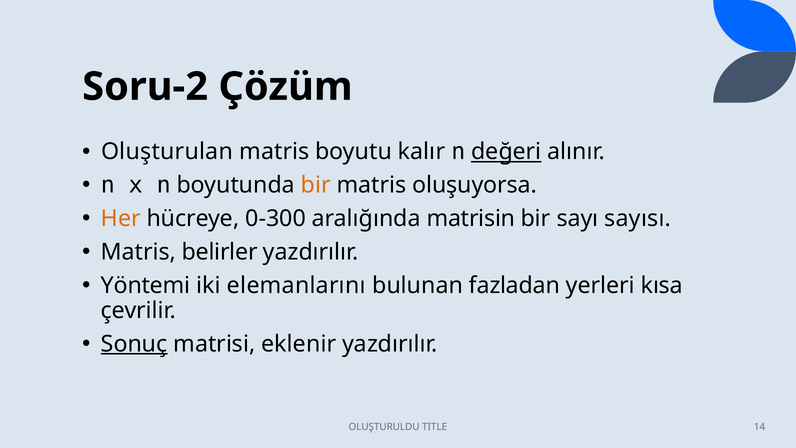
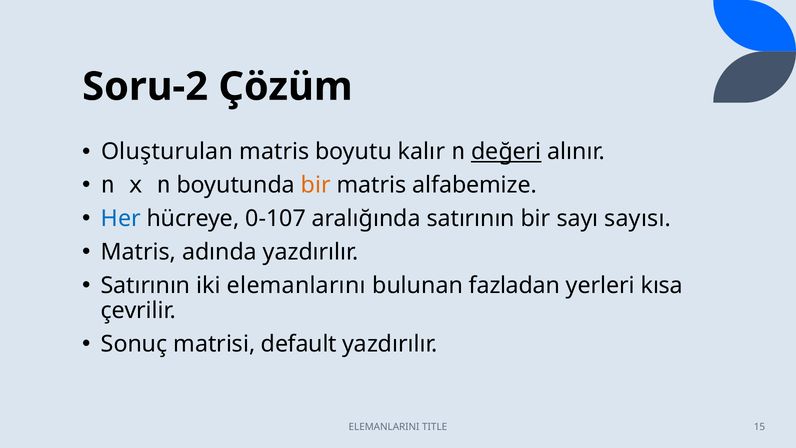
oluşuyorsa: oluşuyorsa -> alfabemize (475, 185)
Her colour: orange -> blue (121, 218)
0-300: 0-300 -> 0-107 (276, 218)
aralığında matrisin: matrisin -> satırının (471, 218)
belirler: belirler -> adında (220, 252)
Yöntemi: Yöntemi -> Satırının (146, 285)
Sonuç underline: present -> none (134, 344)
eklenir: eklenir -> default (299, 344)
OLUŞTURULDU: OLUŞTURULDU -> ELEMANLARINI (384, 427)
14: 14 -> 15 (759, 427)
